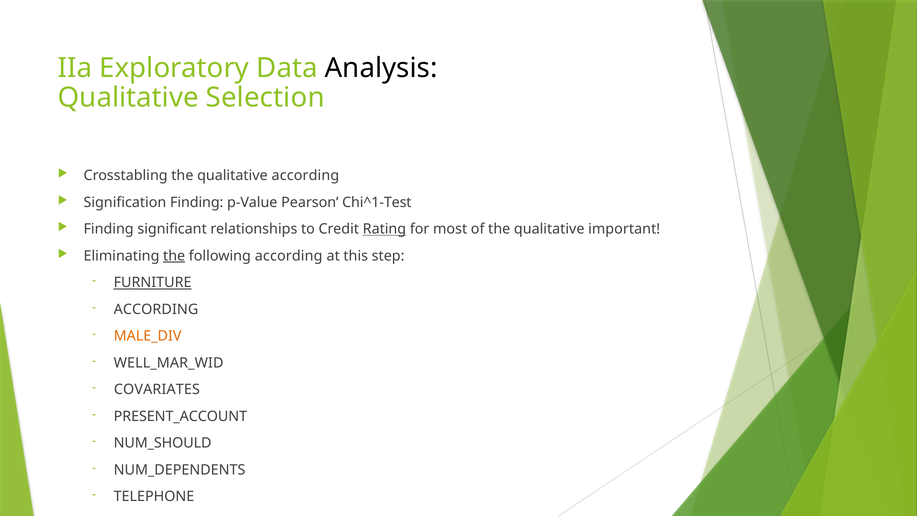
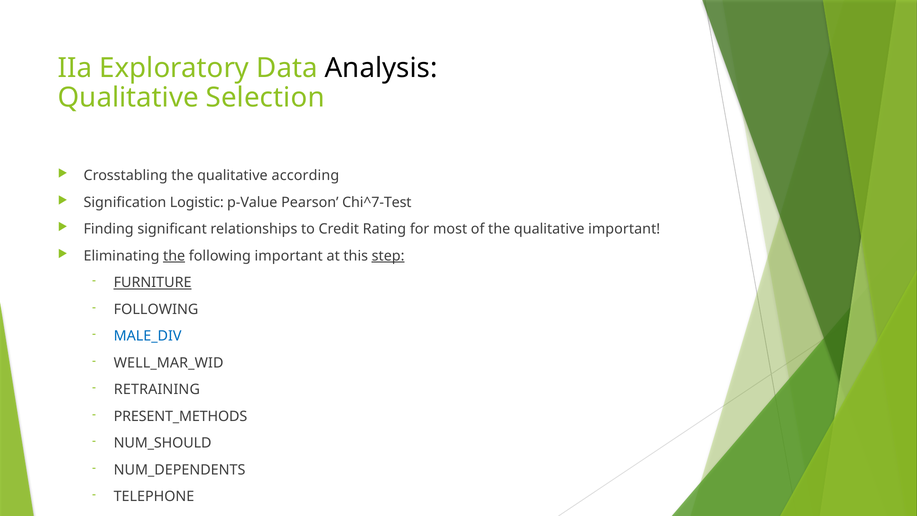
Signification Finding: Finding -> Logistic (197, 202)
Chi^1-Test: Chi^1-Test -> Chi^7-Test (377, 202)
Rating underline: present -> none (384, 229)
following according: according -> important (289, 256)
step underline: none -> present (388, 256)
ACCORDING: ACCORDING -> FOLLOWING (156, 309)
MALE_DIV colour: orange -> blue (148, 336)
COVARIATES: COVARIATES -> RETRAINING (157, 390)
PRESENT_ACCOUNT: PRESENT_ACCOUNT -> PRESENT_METHODS (180, 416)
